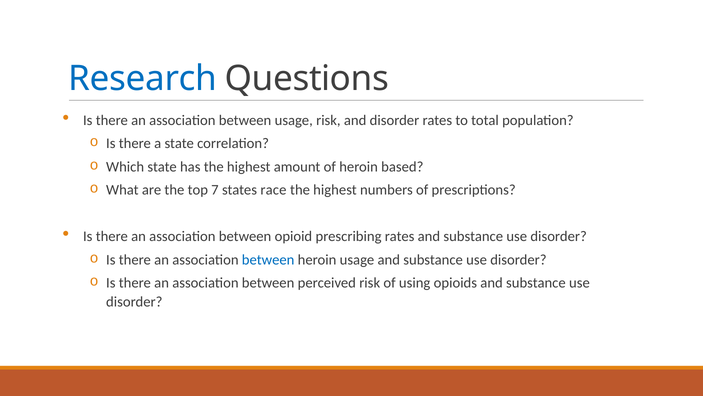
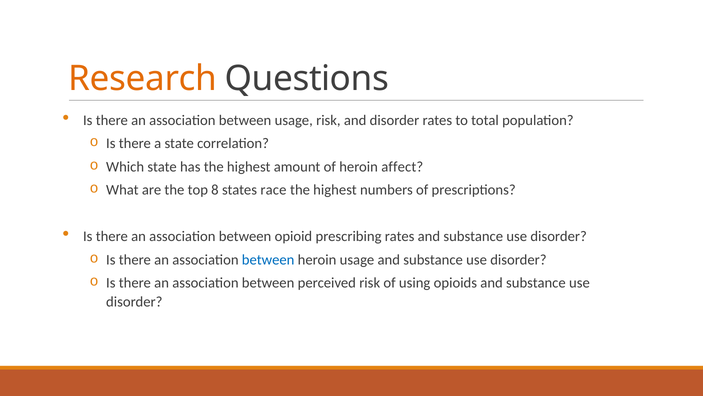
Research colour: blue -> orange (143, 79)
based: based -> affect (402, 167)
7: 7 -> 8 (215, 190)
